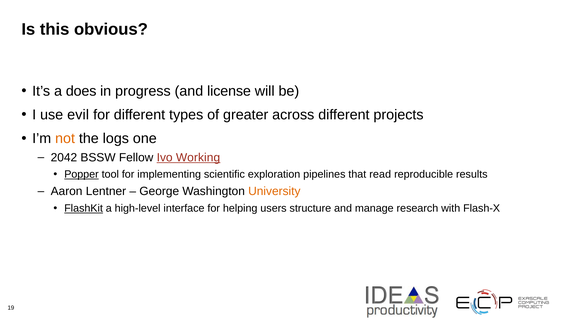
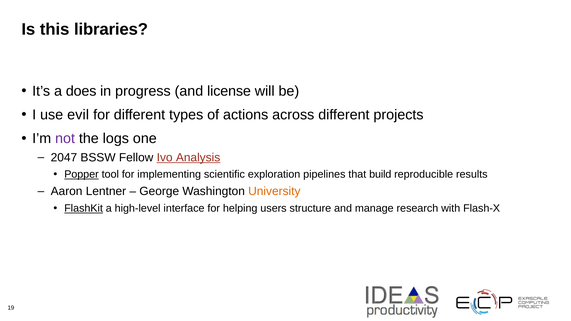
obvious: obvious -> libraries (111, 30)
greater: greater -> actions (246, 115)
not colour: orange -> purple (65, 139)
2042: 2042 -> 2047 (64, 158)
Working: Working -> Analysis (198, 158)
read: read -> build (380, 175)
